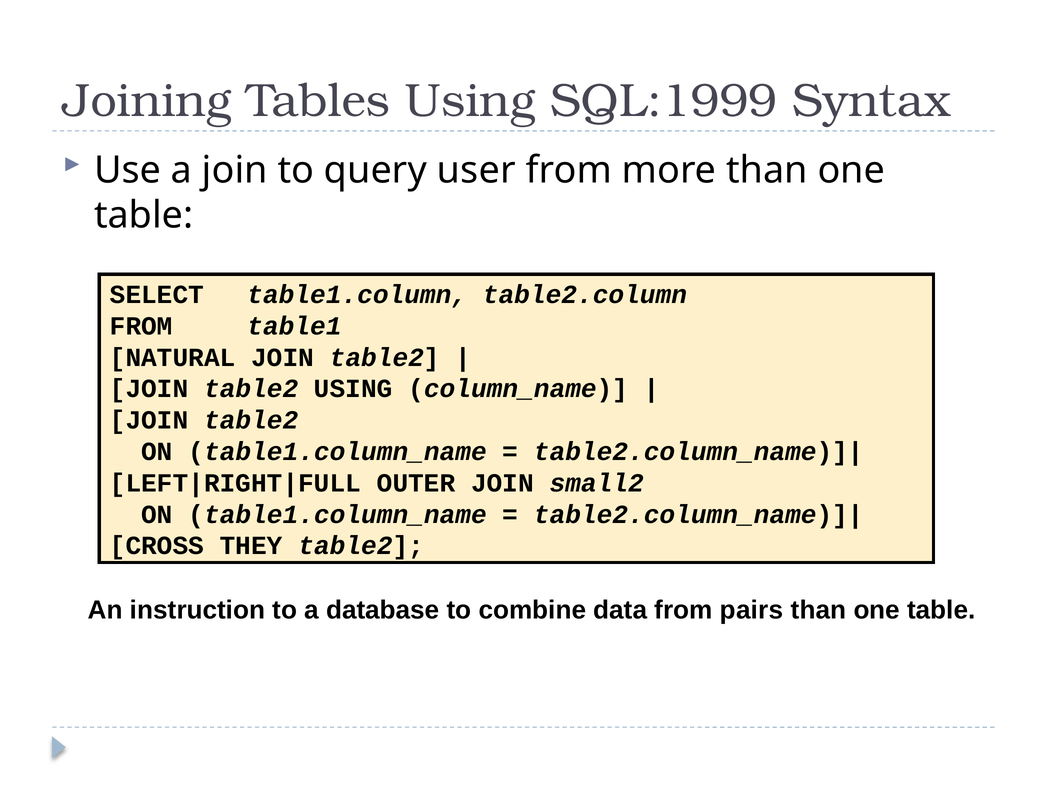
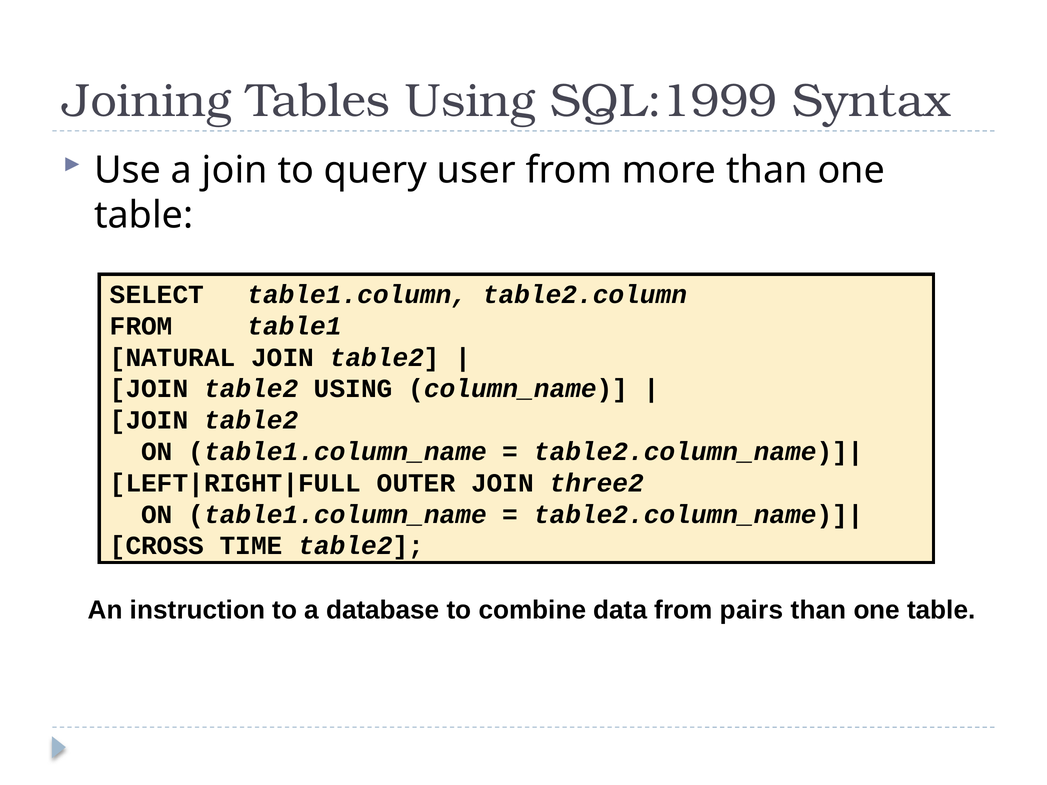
small2: small2 -> three2 (597, 483)
THEY: THEY -> TIME (251, 546)
